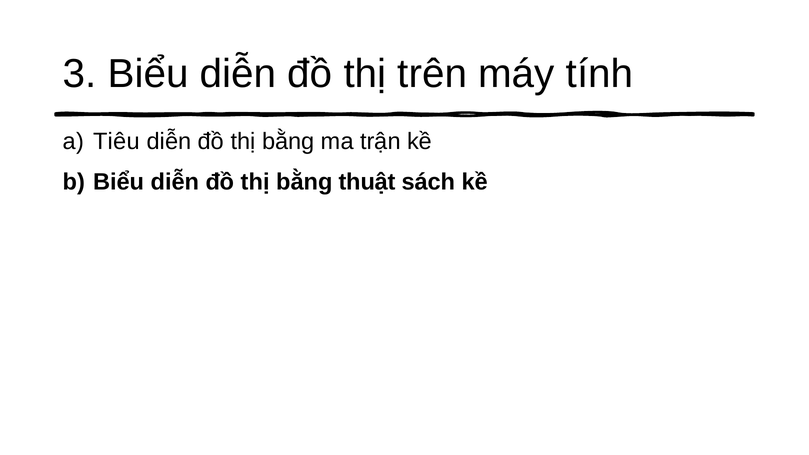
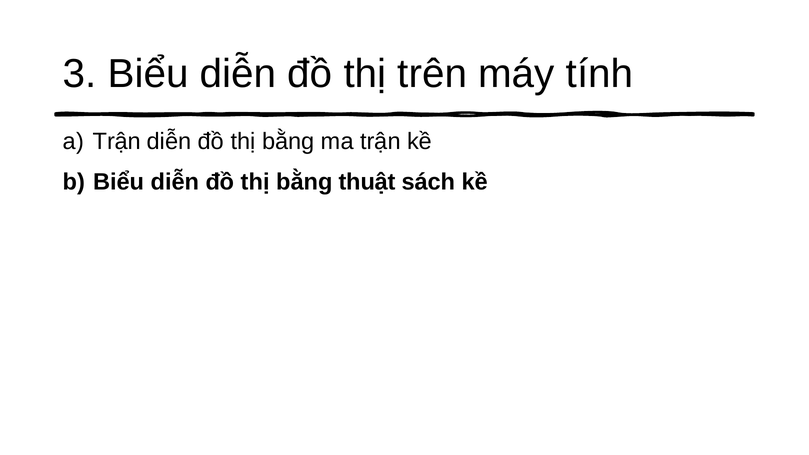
Tiêu: Tiêu -> Trận (117, 141)
